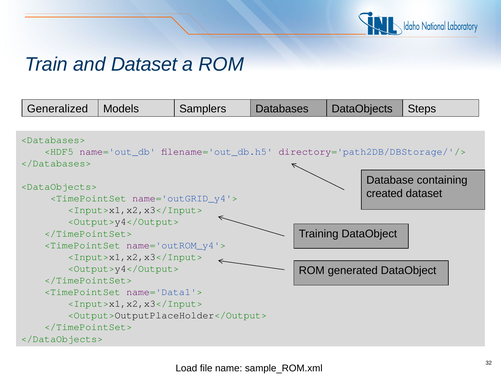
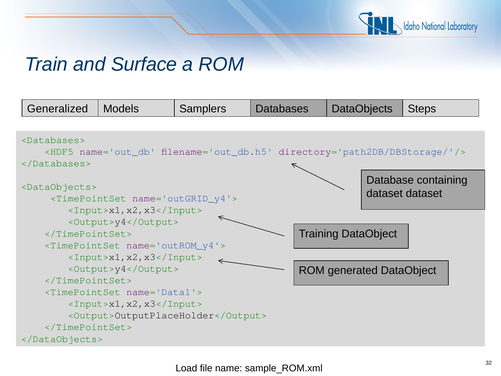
and Dataset: Dataset -> Surface (144, 65)
created: created -> dataset (385, 193)
